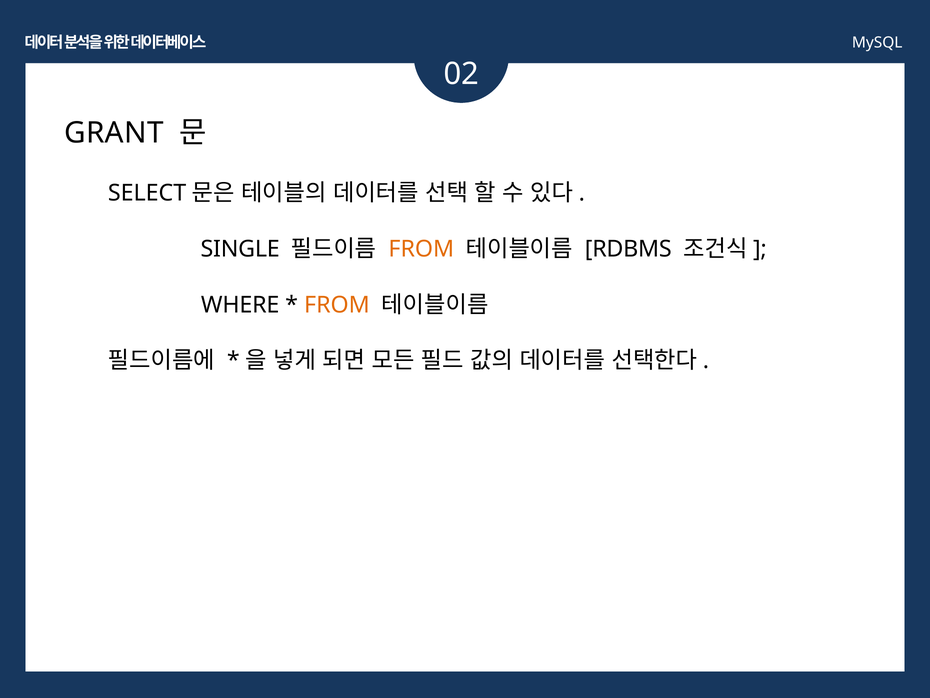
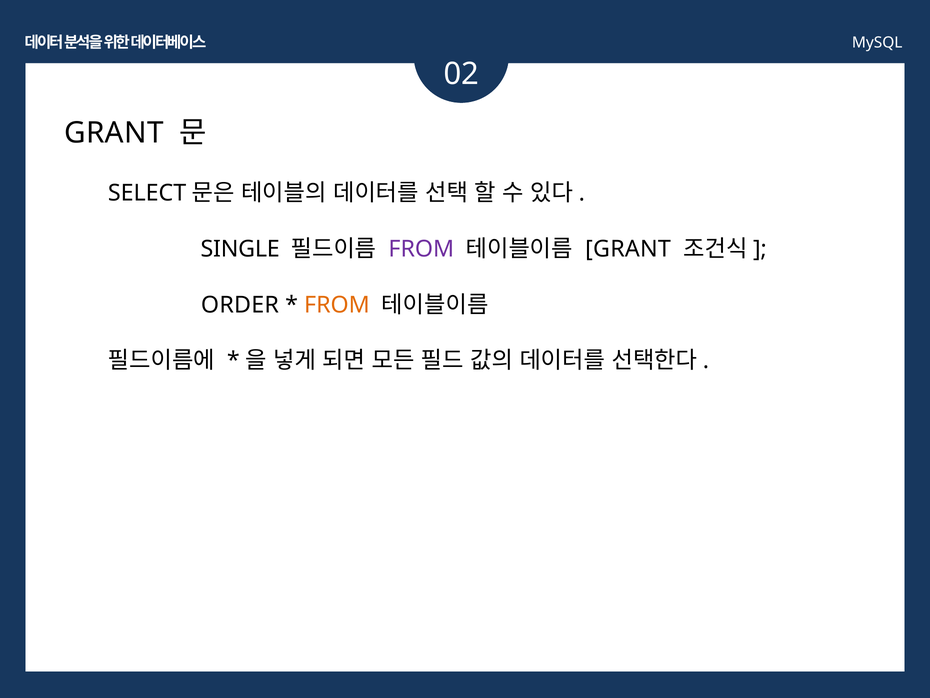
FROM colour: orange -> purple (421, 249)
RDBMS: RDBMS -> GRANT (628, 249)
WHERE: WHERE -> ORDER (240, 305)
